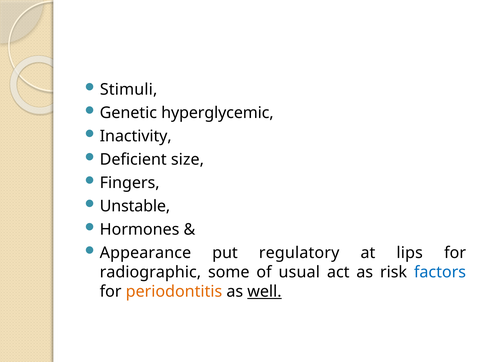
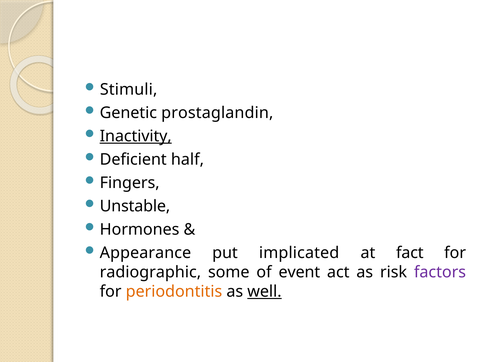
hyperglycemic: hyperglycemic -> prostaglandin (217, 113)
Inactivity underline: none -> present (136, 136)
size: size -> half (187, 159)
regulatory: regulatory -> implicated (299, 253)
lips: lips -> fact (410, 253)
usual: usual -> event (299, 272)
factors colour: blue -> purple (440, 272)
